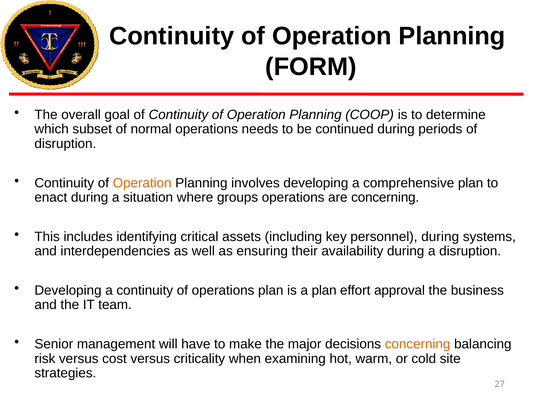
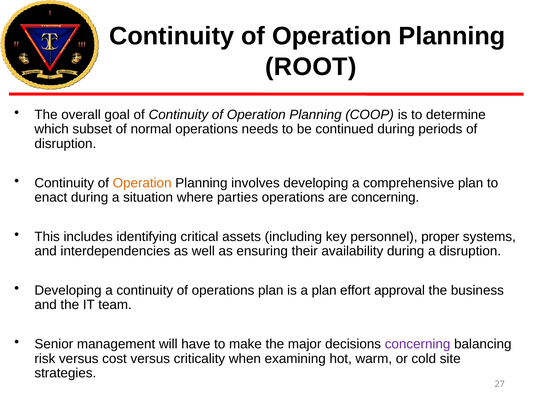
FORM: FORM -> ROOT (311, 67)
groups: groups -> parties (237, 197)
personnel during: during -> proper (440, 237)
concerning colour: orange -> purple (418, 344)
